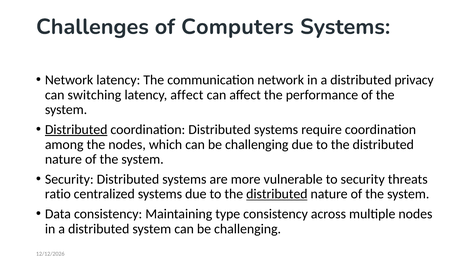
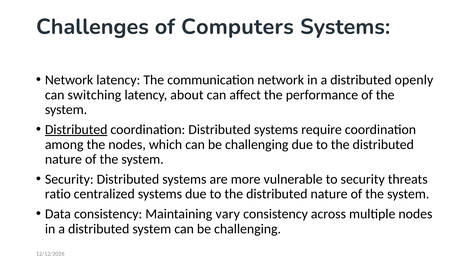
privacy: privacy -> openly (414, 80)
latency affect: affect -> about (187, 95)
distributed underline: present -> none (277, 194)
type: type -> vary (228, 214)
